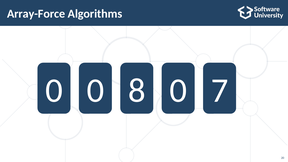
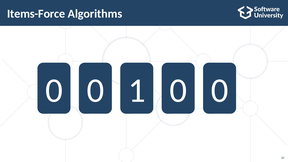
Array-Force: Array-Force -> Items-Force (36, 14)
8: 8 -> 1 (137, 91)
7: 7 -> 0 (220, 91)
